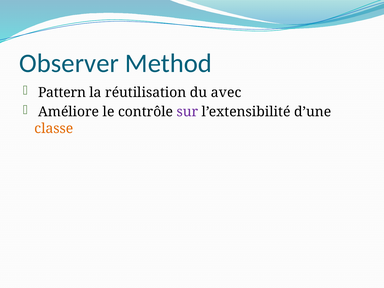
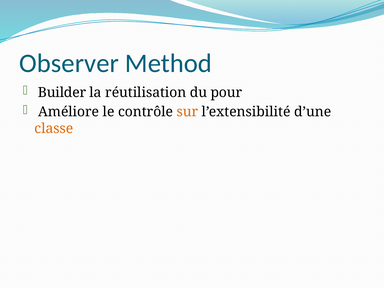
Pattern: Pattern -> Builder (62, 92)
avec: avec -> pour (226, 92)
sur colour: purple -> orange (187, 112)
